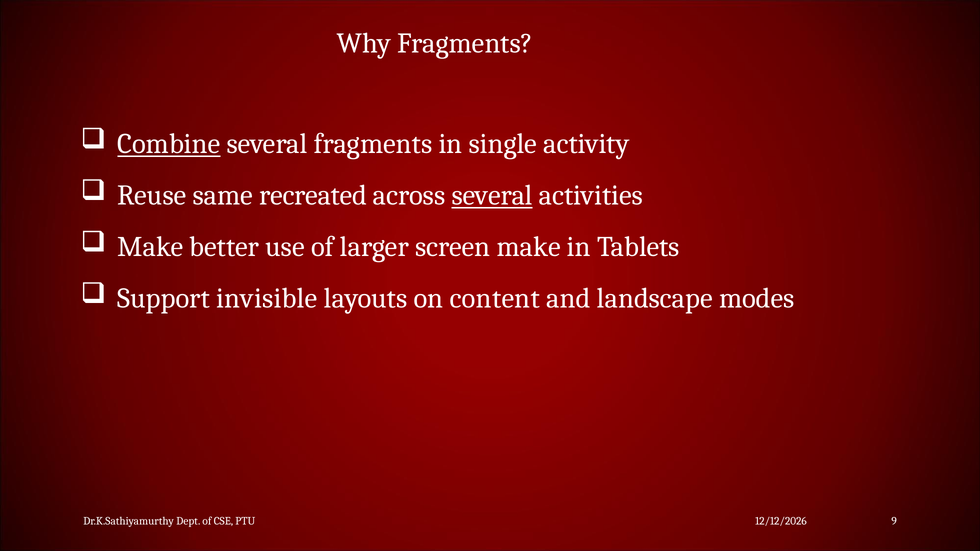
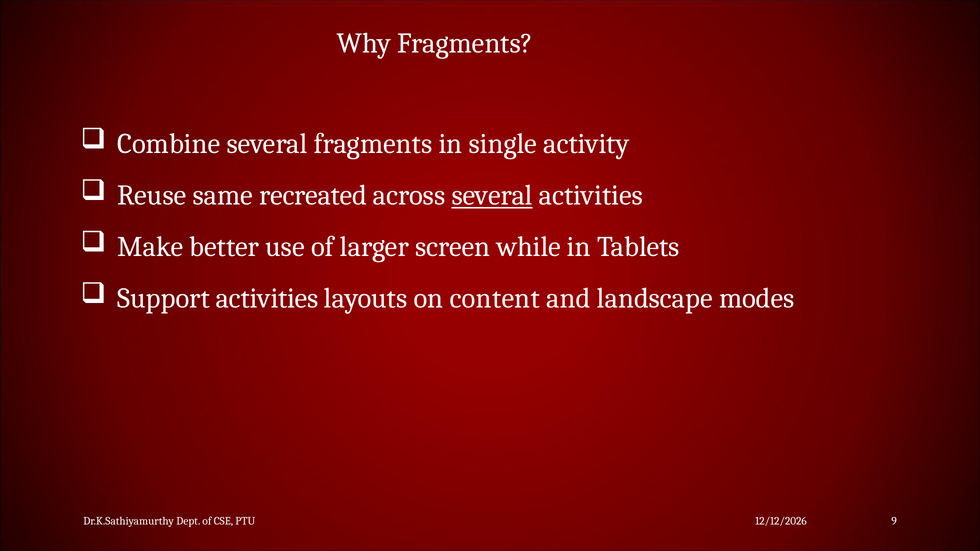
Combine underline: present -> none (169, 144)
screen make: make -> while (529, 247)
Support invisible: invisible -> activities (267, 298)
